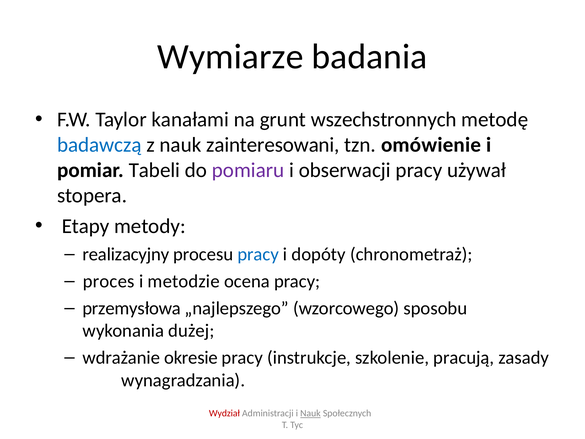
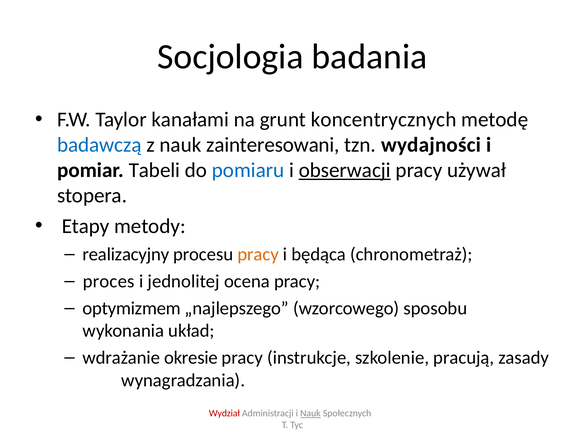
Wymiarze: Wymiarze -> Socjologia (230, 57)
wszechstronnych: wszechstronnych -> koncentrycznych (384, 119)
omówienie: omówienie -> wydajności (431, 145)
pomiaru colour: purple -> blue (248, 170)
obserwacji underline: none -> present (345, 170)
pracy colour: blue -> orange (258, 254)
dopóty: dopóty -> będąca (319, 254)
metodzie: metodzie -> jednolitej (184, 281)
przemysłowa: przemysłowa -> optymizmem (132, 308)
dużej: dużej -> układ (191, 331)
